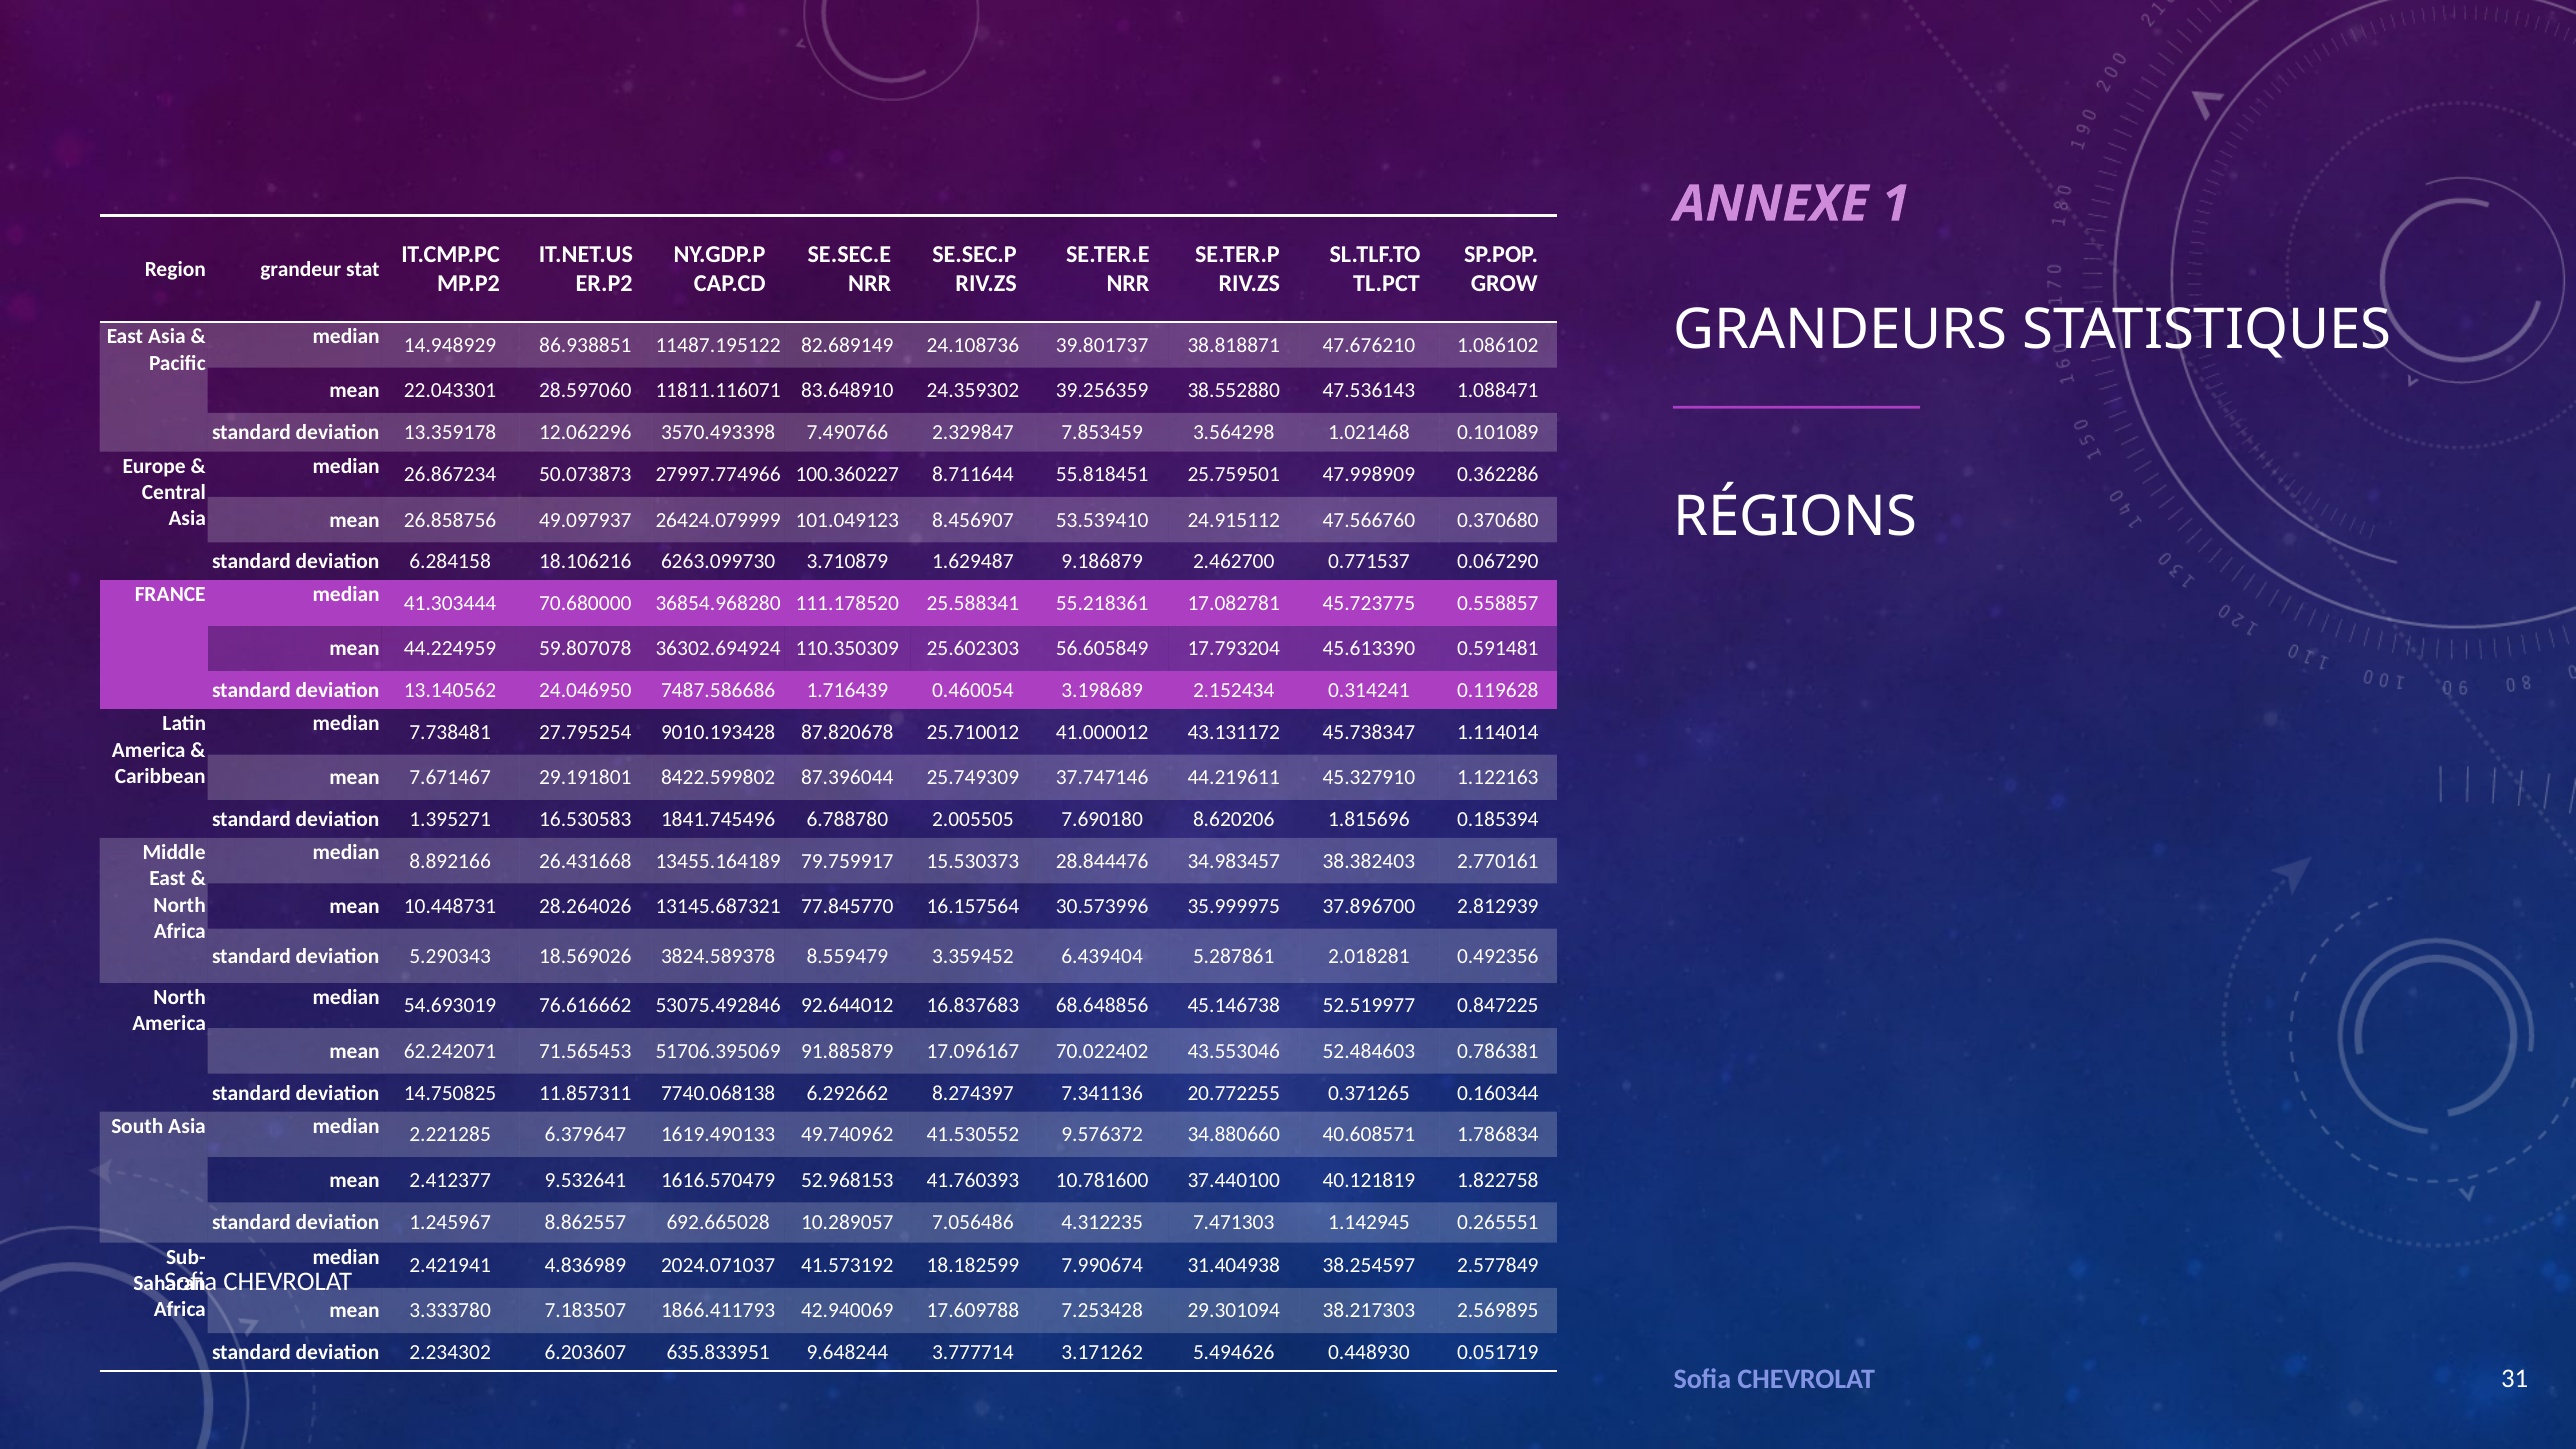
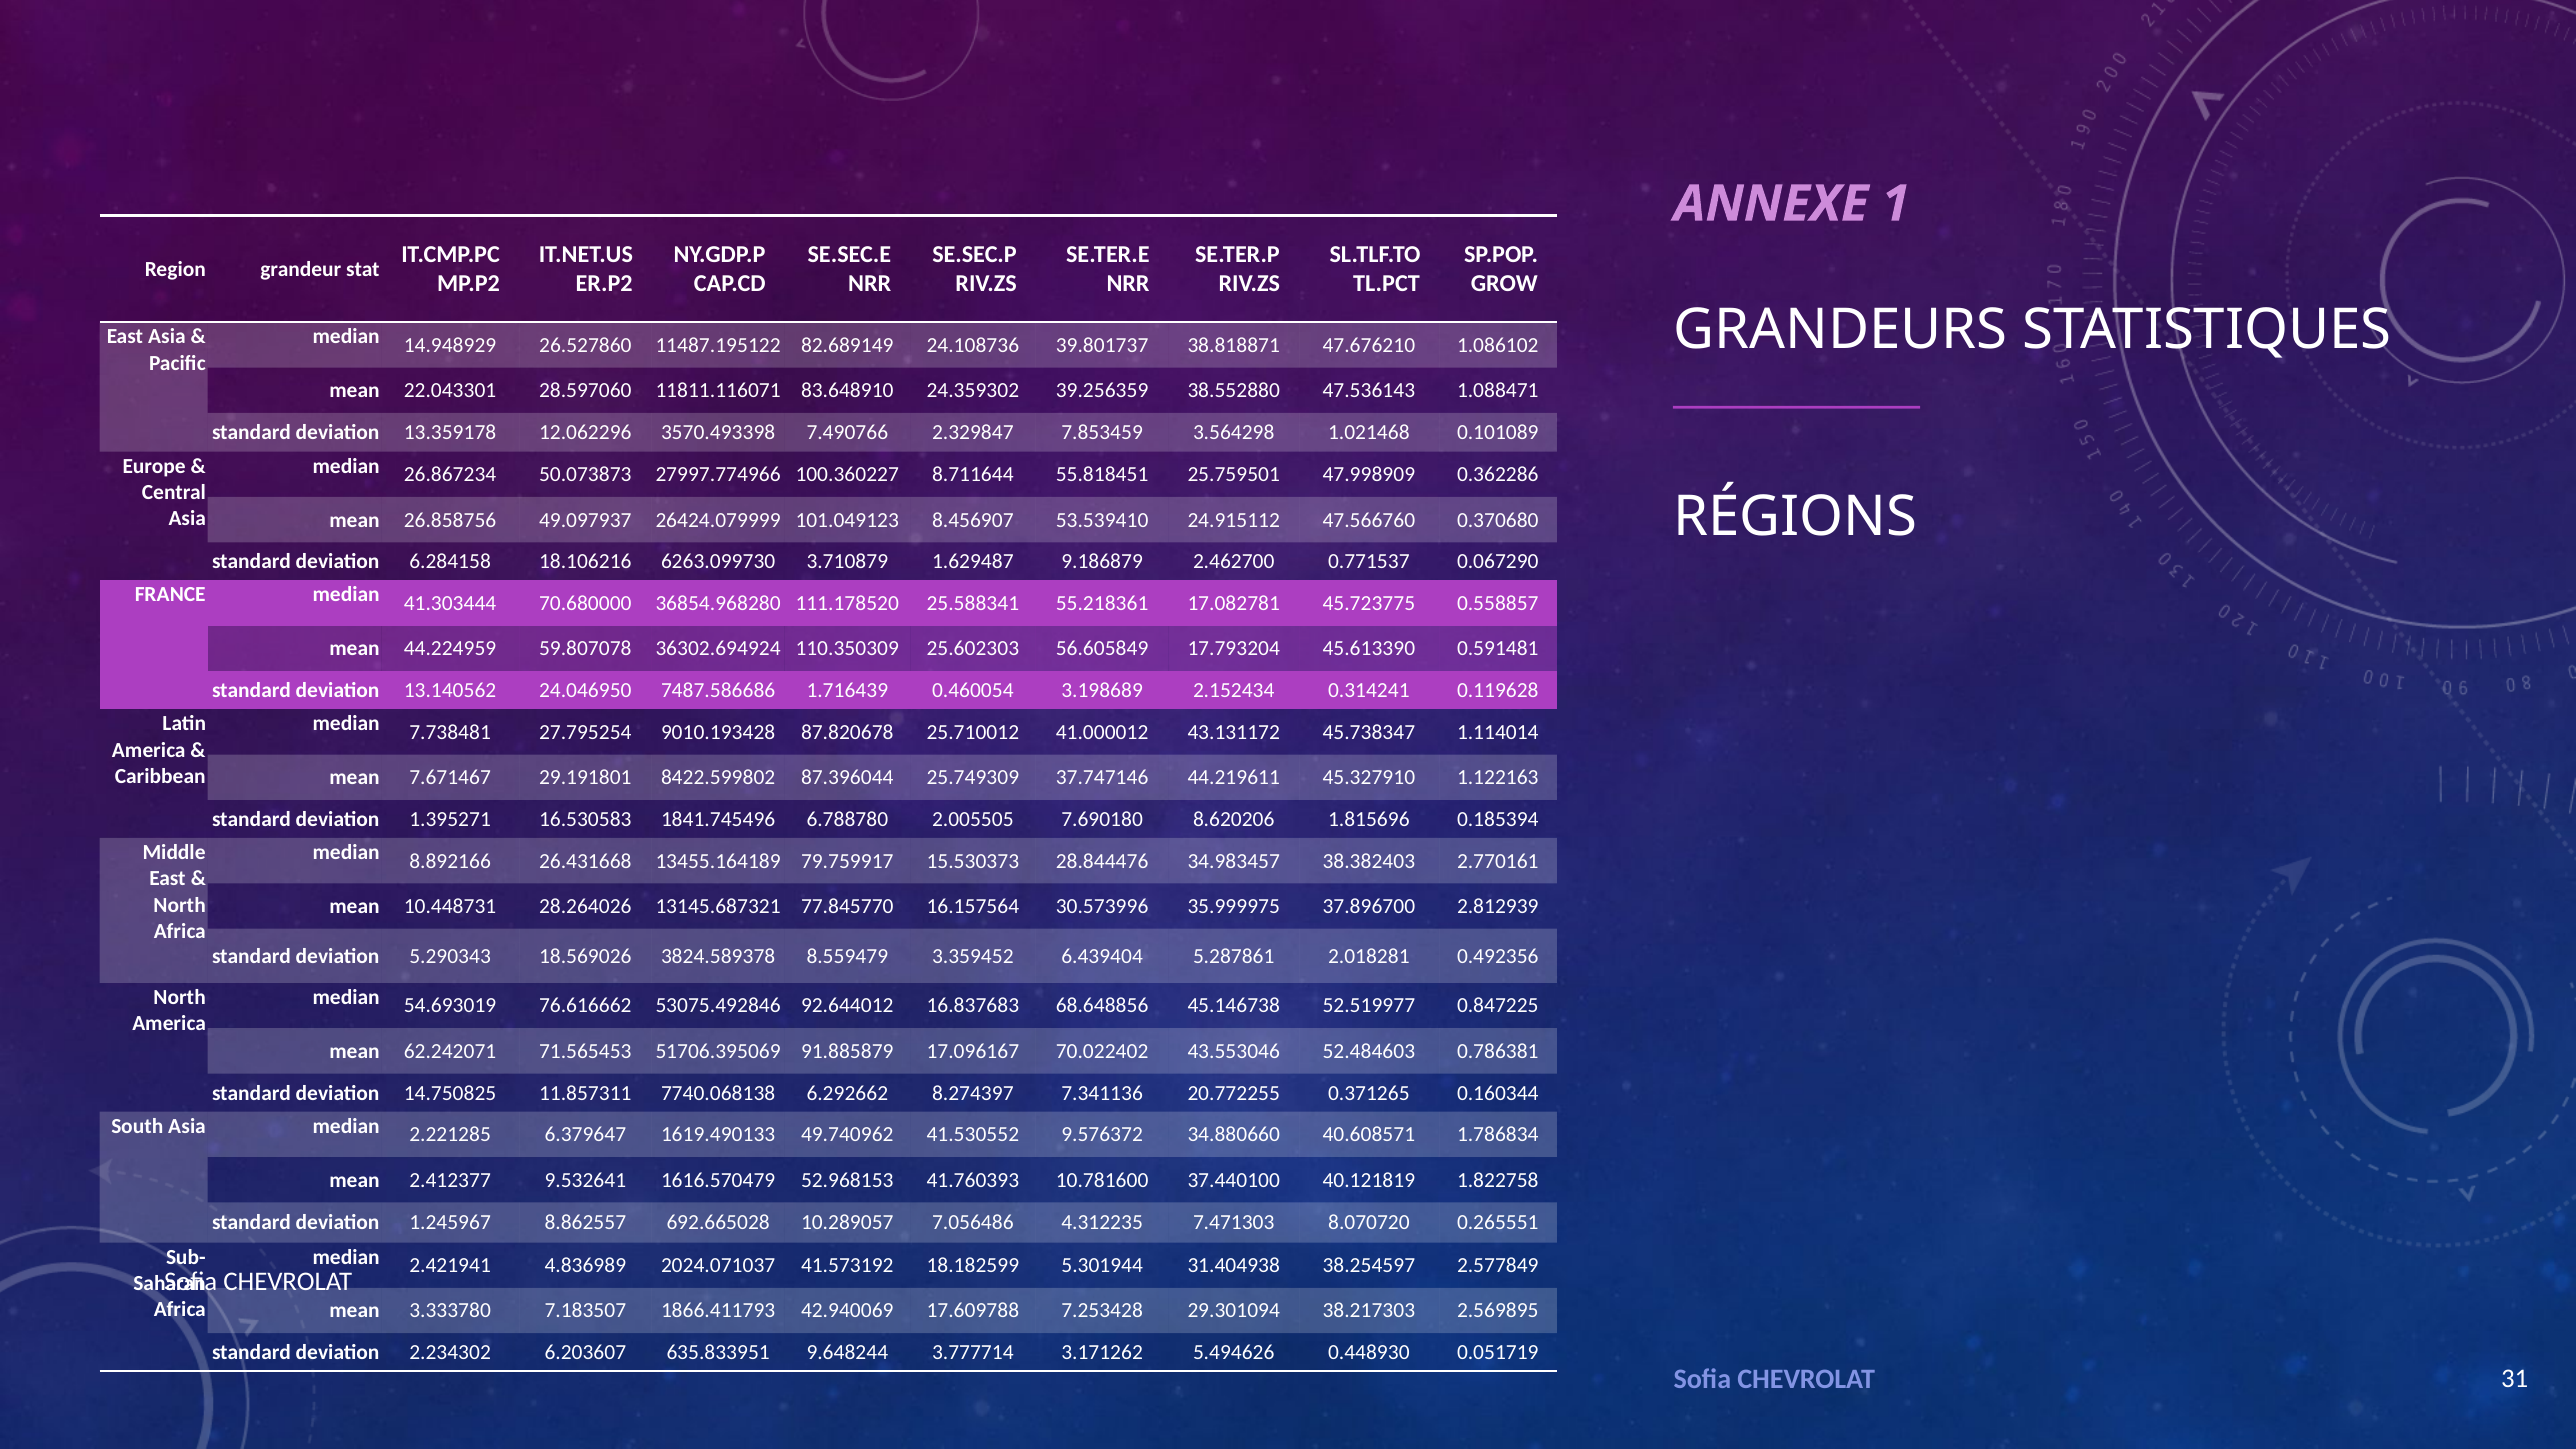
86.938851: 86.938851 -> 26.527860 (585, 345)
1.142945: 1.142945 -> 8.070720 (1369, 1223)
7.990674: 7.990674 -> 5.301944 (1102, 1266)
